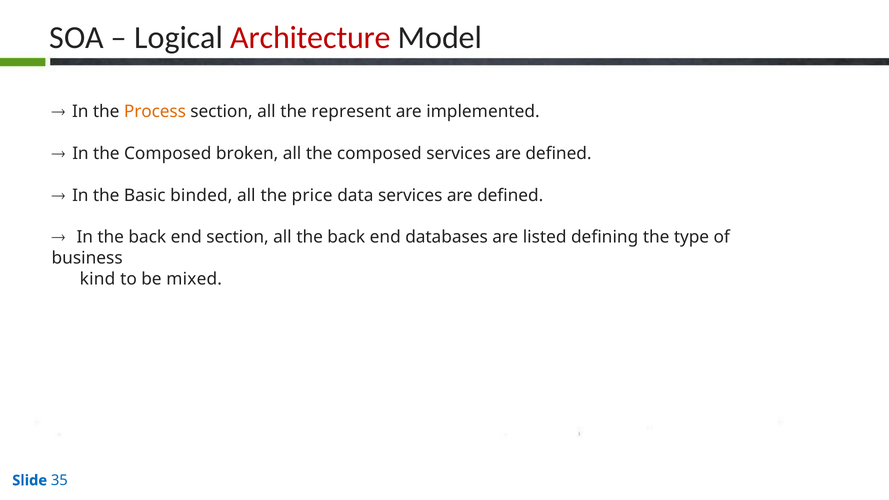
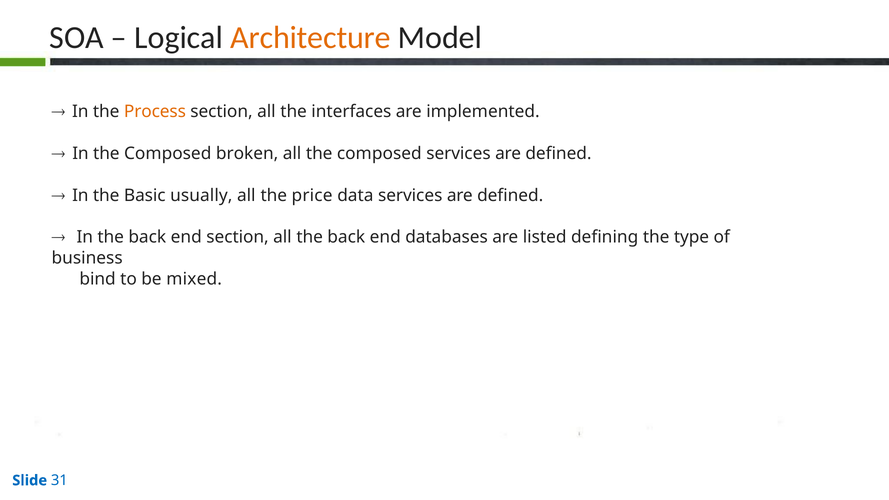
Architecture colour: red -> orange (311, 38)
represent: represent -> interfaces (351, 112)
binded: binded -> usually (201, 195)
kind: kind -> bind (98, 279)
35: 35 -> 31 (59, 481)
